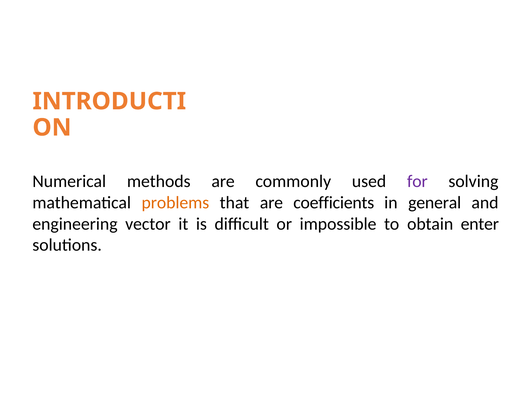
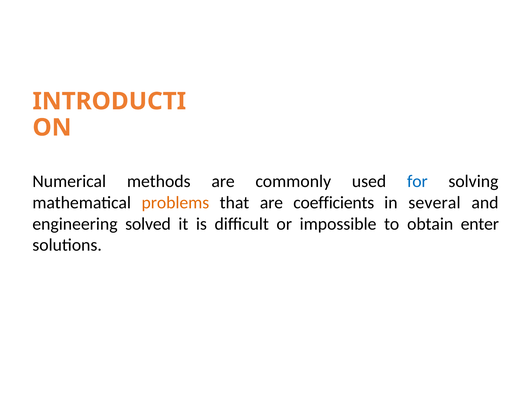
for colour: purple -> blue (417, 182)
general: general -> several (434, 203)
vector: vector -> solved (148, 224)
